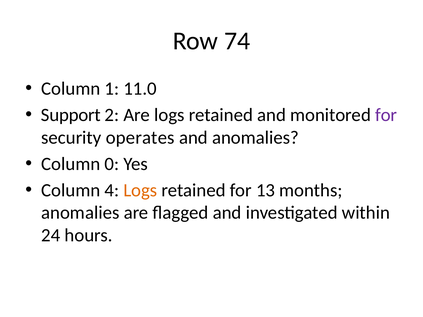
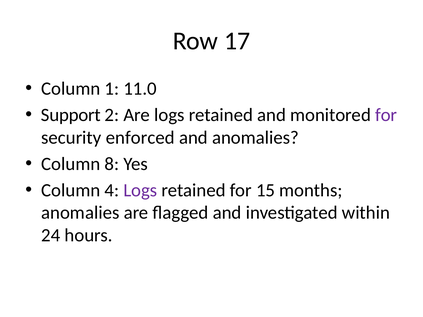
74: 74 -> 17 (237, 41)
operates: operates -> enforced (140, 138)
0: 0 -> 8 (112, 164)
Logs colour: orange -> purple (140, 190)
13: 13 -> 15 (266, 190)
